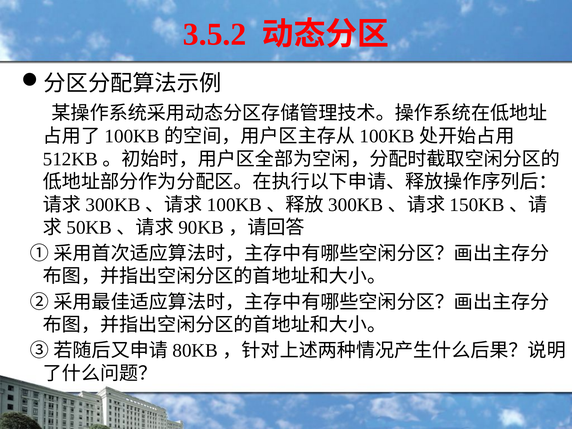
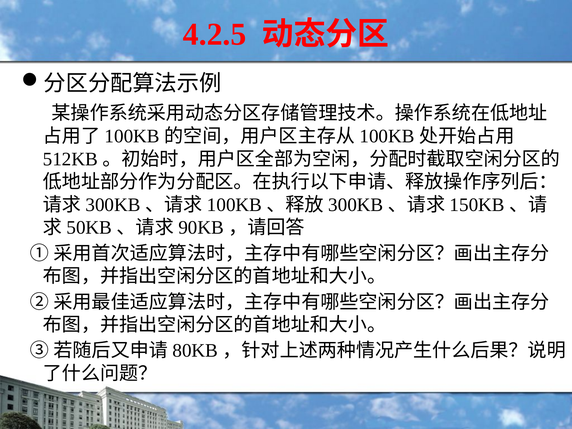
3.5.2: 3.5.2 -> 4.2.5 (215, 34)
